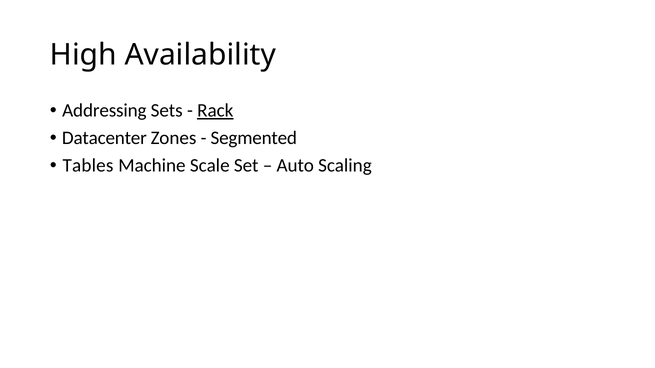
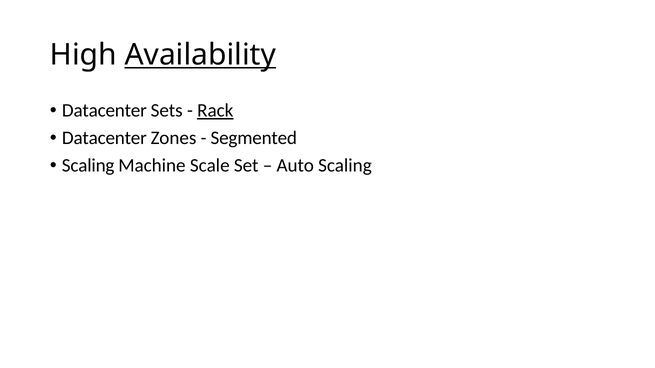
Availability underline: none -> present (200, 55)
Addressing: Addressing -> Datacenter (104, 111)
Tables: Tables -> Scaling (88, 166)
